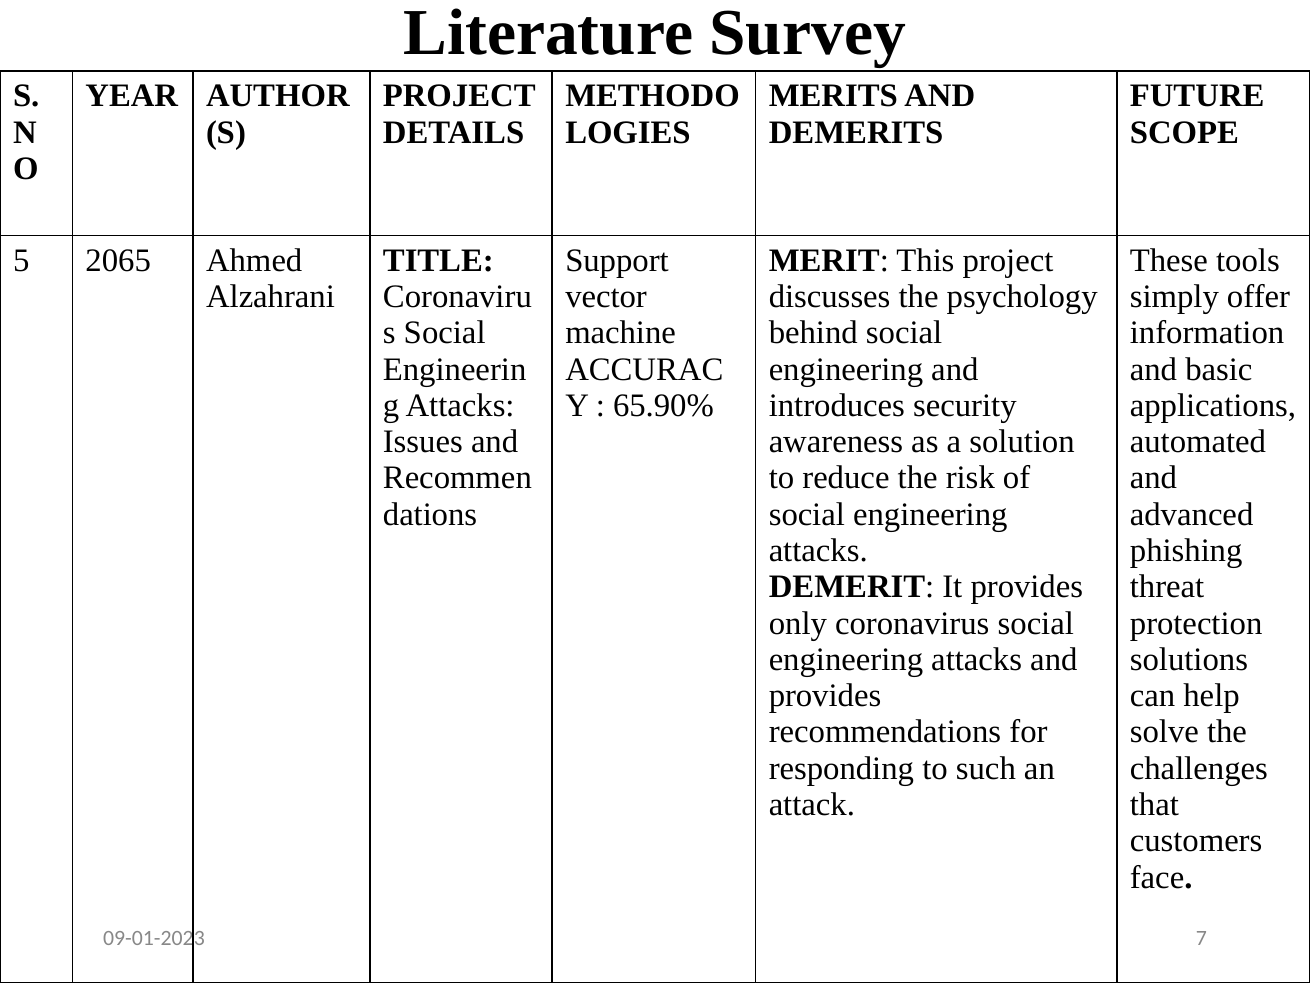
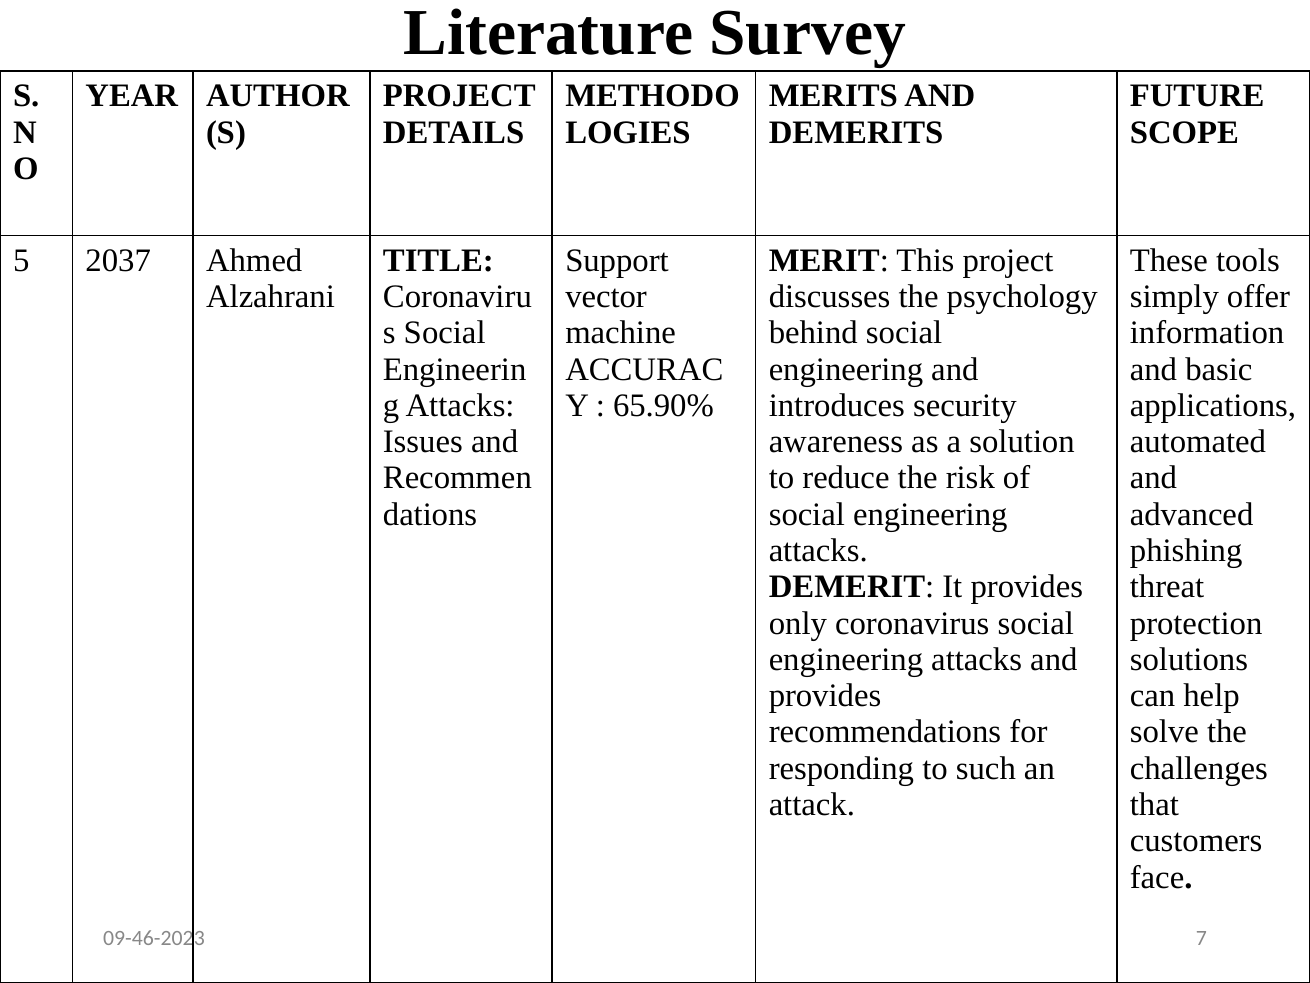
2065: 2065 -> 2037 (118, 260)
09-01-2023: 09-01-2023 -> 09-46-2023 (154, 938)
